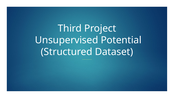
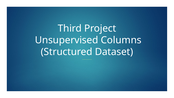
Potential: Potential -> Columns (121, 40)
